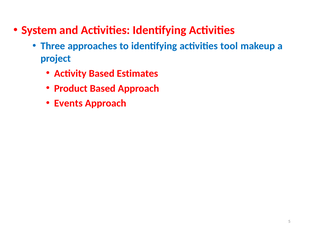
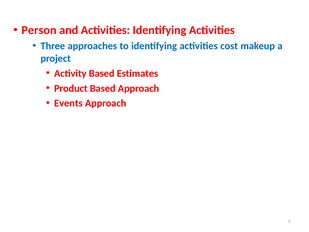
System: System -> Person (39, 30)
tool: tool -> cost (229, 46)
